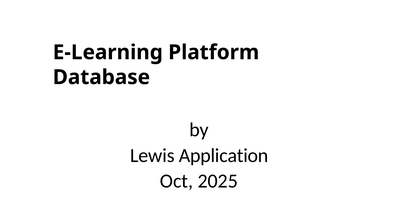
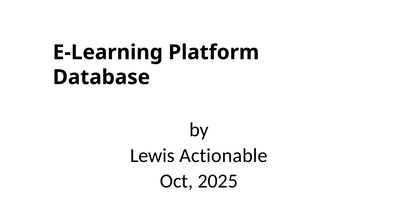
Application: Application -> Actionable (223, 155)
